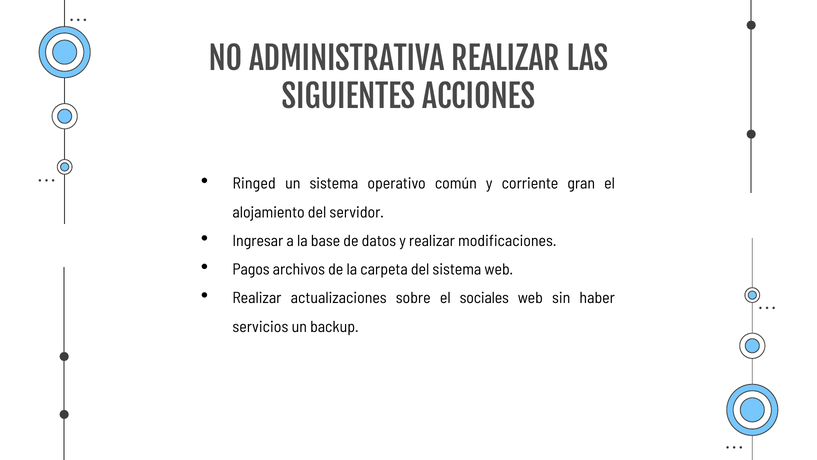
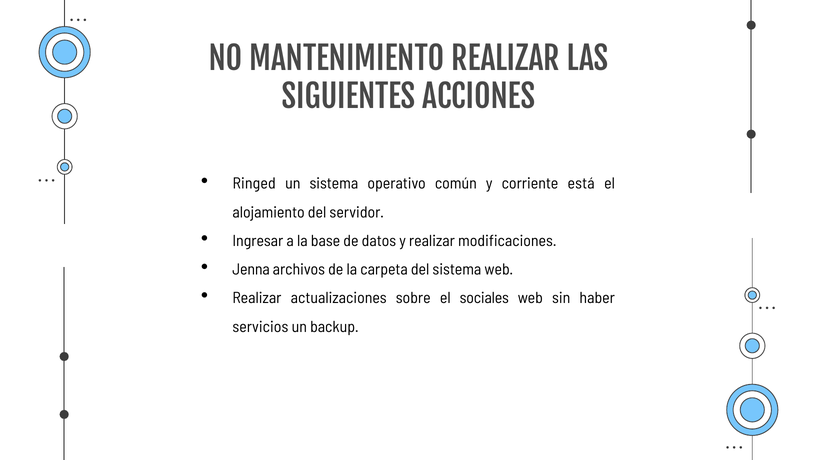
ADMINISTRATIVA: ADMINISTRATIVA -> MANTENIMIENTO (347, 60)
gran: gran -> está (581, 184)
Pagos: Pagos -> Jenna (251, 269)
